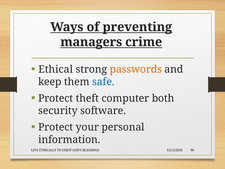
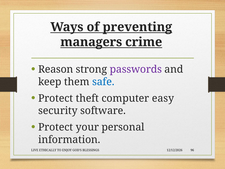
Ethical: Ethical -> Reason (56, 69)
passwords colour: orange -> purple (136, 69)
both: both -> easy (163, 98)
